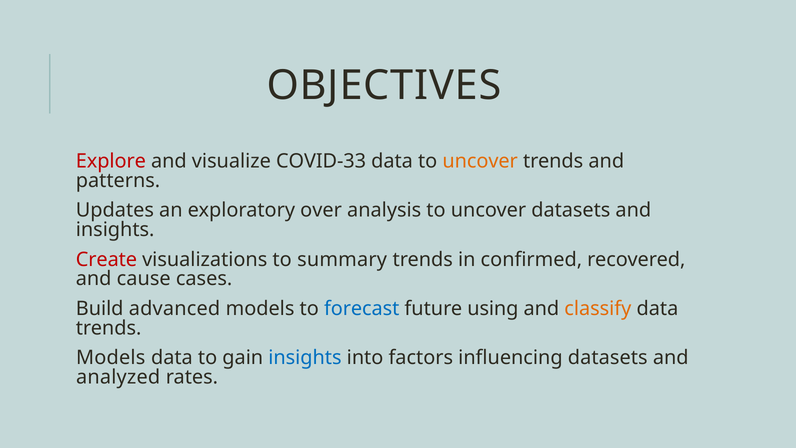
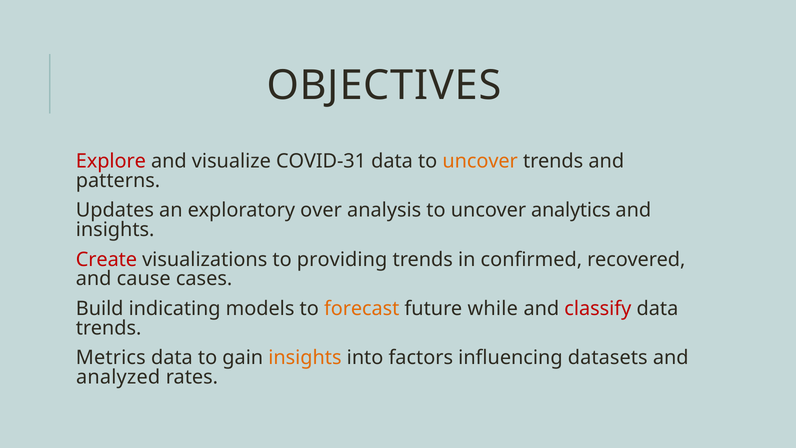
COVID-33: COVID-33 -> COVID-31 (321, 161)
uncover datasets: datasets -> analytics (571, 210)
summary: summary -> providing (342, 259)
advanced: advanced -> indicating (175, 308)
forecast colour: blue -> orange (362, 308)
using: using -> while (493, 308)
classify colour: orange -> red (598, 308)
Models: Models -> Metrics (111, 358)
insights colour: blue -> orange (305, 358)
